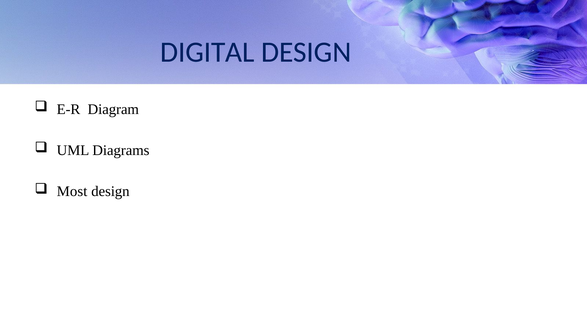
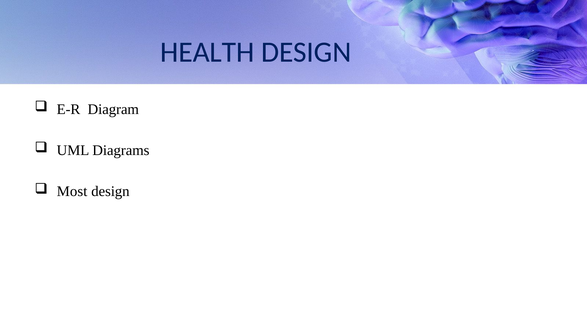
DIGITAL: DIGITAL -> HEALTH (207, 52)
